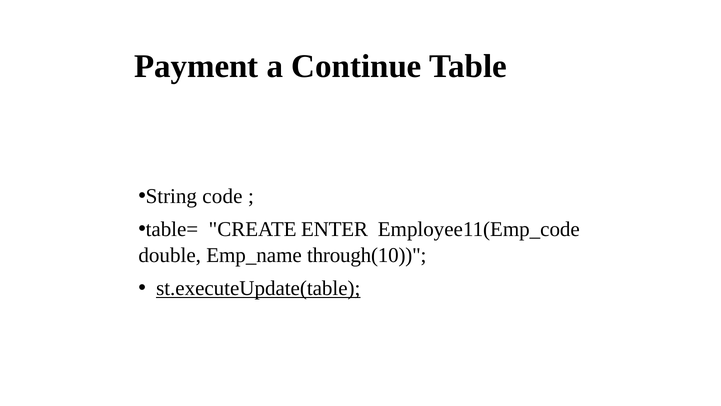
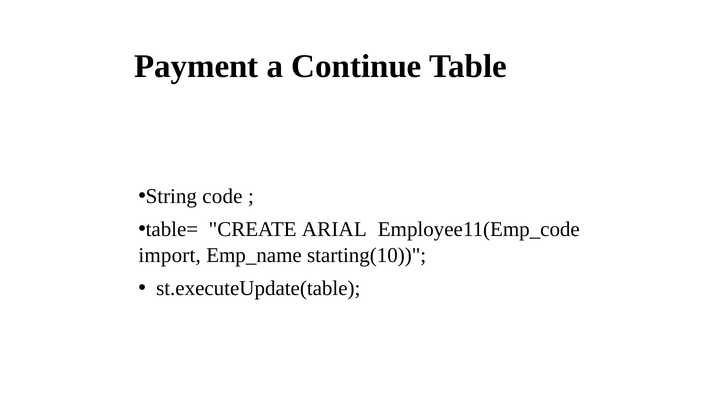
ENTER: ENTER -> ARIAL (334, 229)
double: double -> import (170, 255)
through(10: through(10 -> starting(10 (367, 255)
st.executeUpdate(table underline: present -> none (258, 288)
